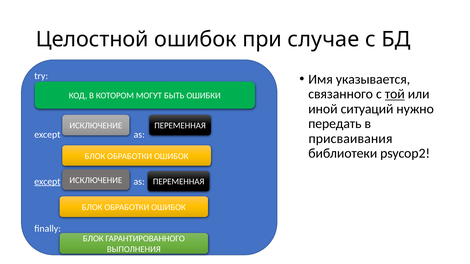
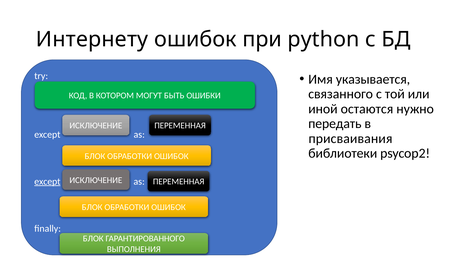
Целостной: Целостной -> Интернету (92, 39)
случае: случае -> python (324, 39)
той underline: present -> none (395, 94)
ситуаций: ситуаций -> остаются (367, 109)
